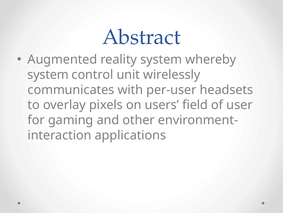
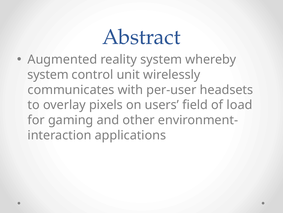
user: user -> load (240, 105)
